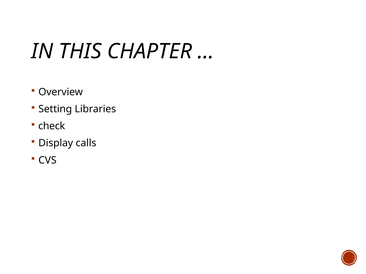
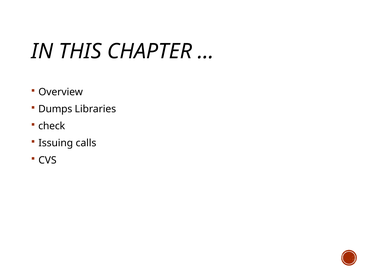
Setting: Setting -> Dumps (55, 109)
Display: Display -> Issuing (56, 143)
